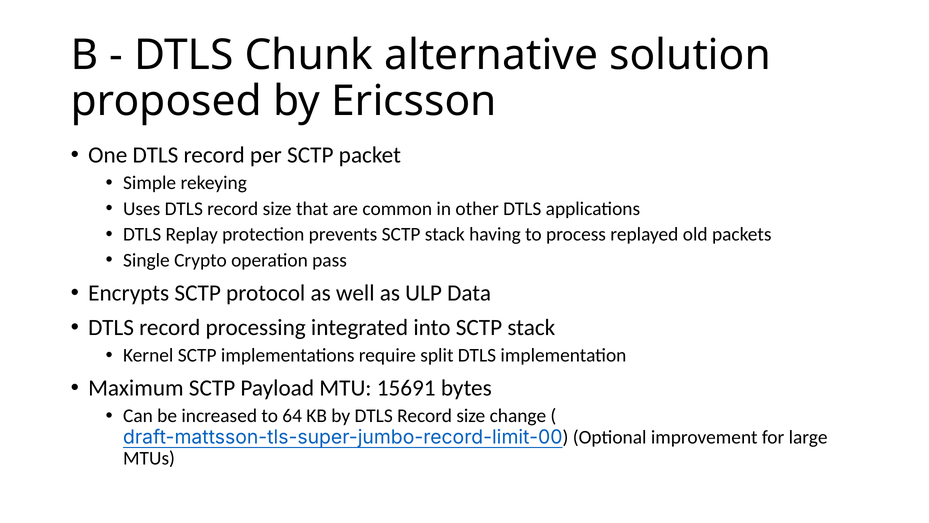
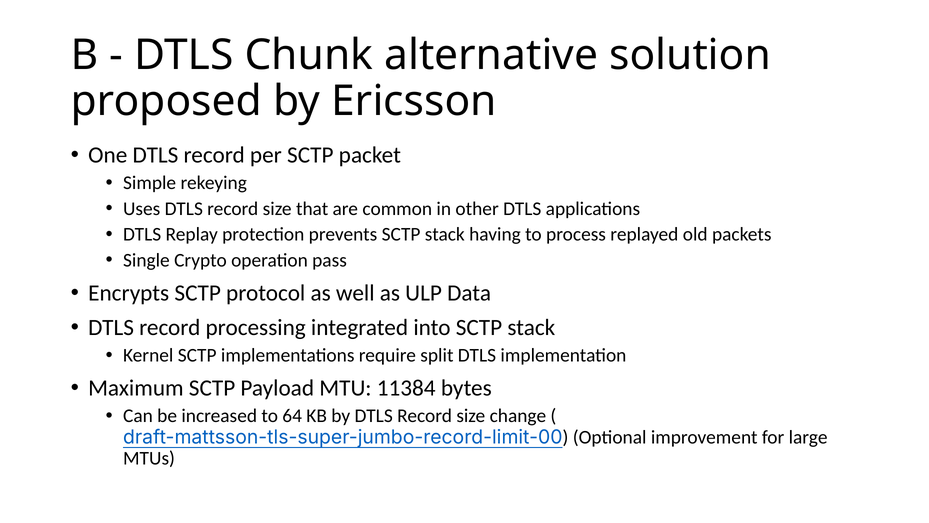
15691: 15691 -> 11384 (406, 388)
